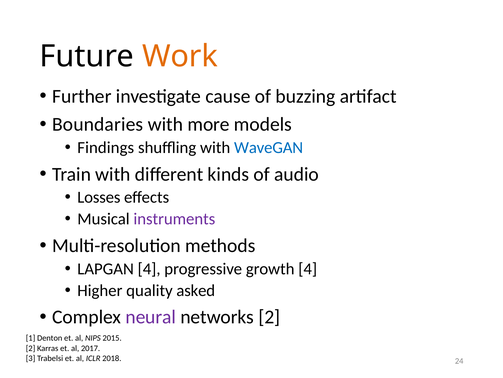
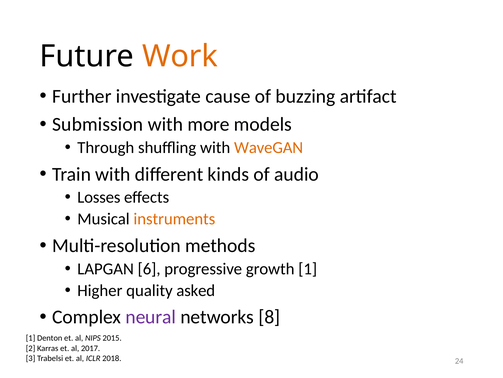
Boundaries: Boundaries -> Submission (98, 124)
Findings: Findings -> Through (106, 147)
WaveGAN colour: blue -> orange (269, 147)
instruments colour: purple -> orange (174, 219)
LAPGAN 4: 4 -> 6 (149, 268)
growth 4: 4 -> 1 (308, 268)
networks 2: 2 -> 8 (269, 317)
